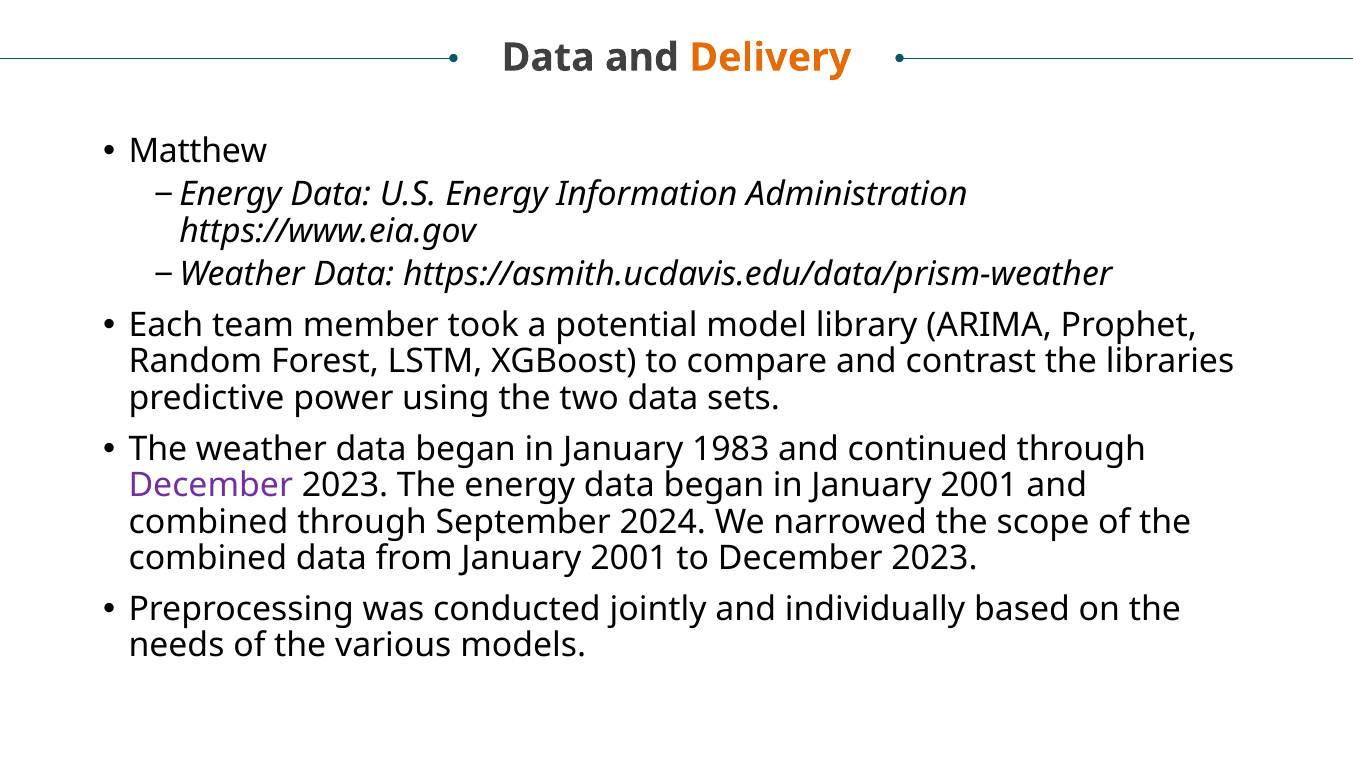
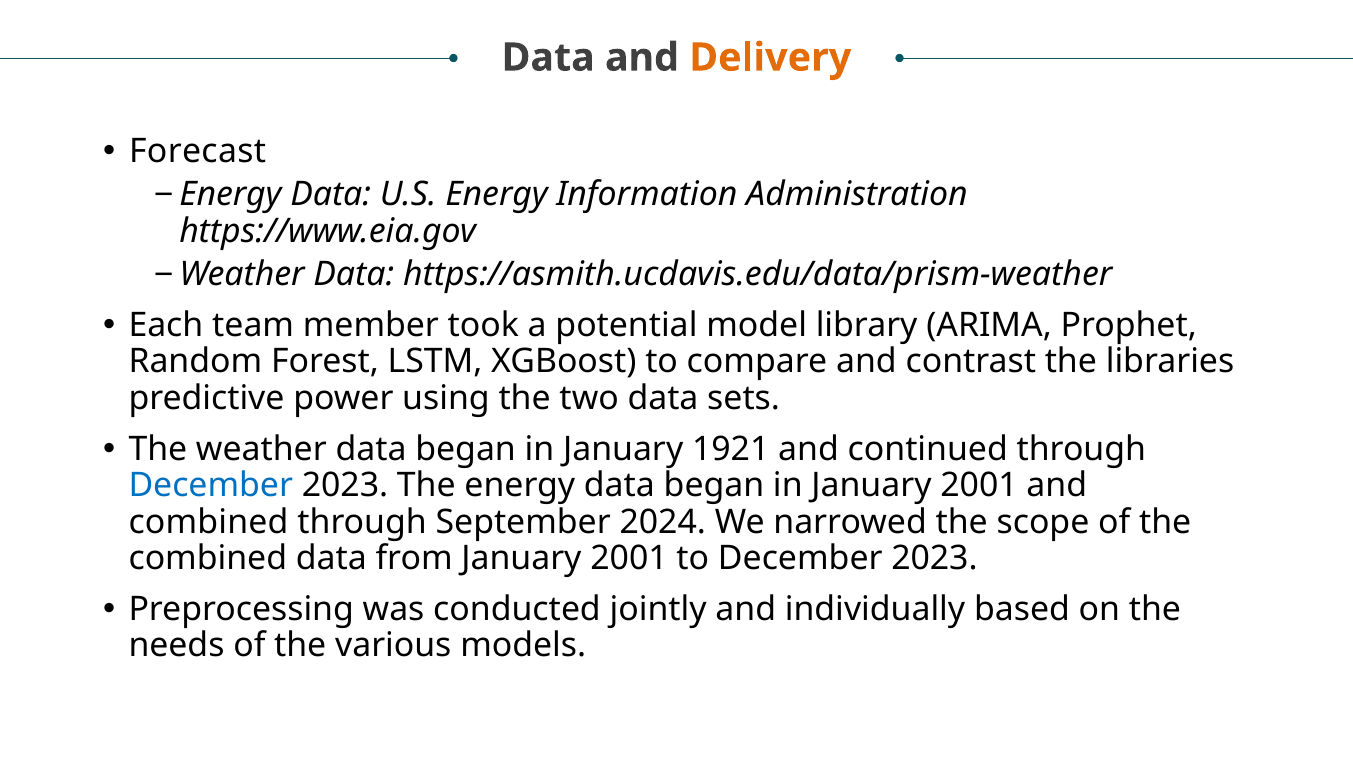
Matthew: Matthew -> Forecast (198, 151)
1983: 1983 -> 1921 (731, 449)
December colour: purple -> blue (211, 485)
